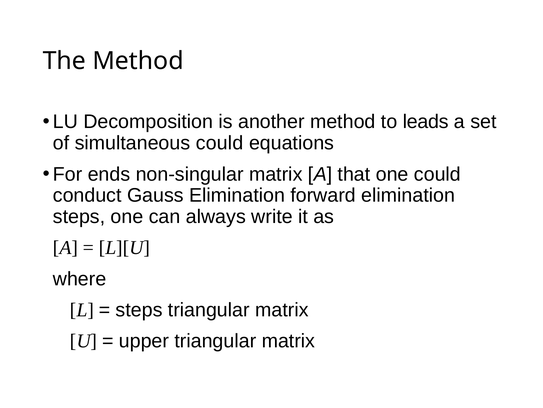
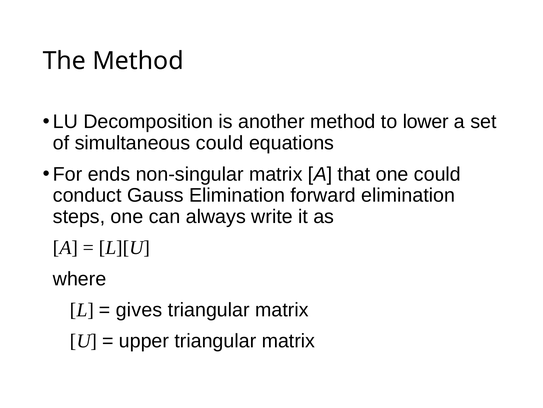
leads: leads -> lower (426, 122)
steps: steps -> gives (139, 309)
